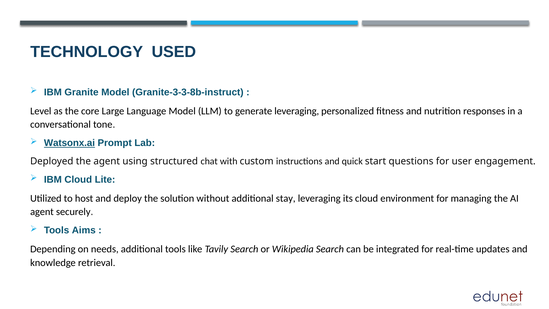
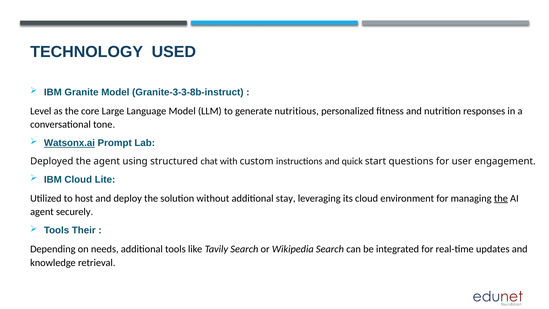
generate leveraging: leveraging -> nutritious (297, 111)
the underline: none -> present (501, 198)
Aims: Aims -> Their (84, 230)
